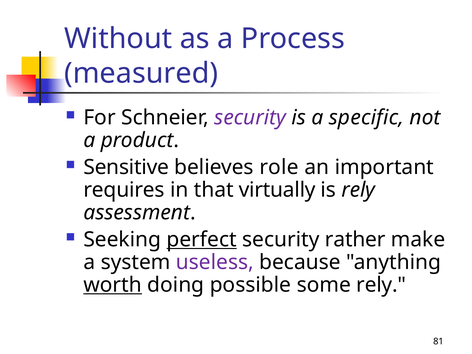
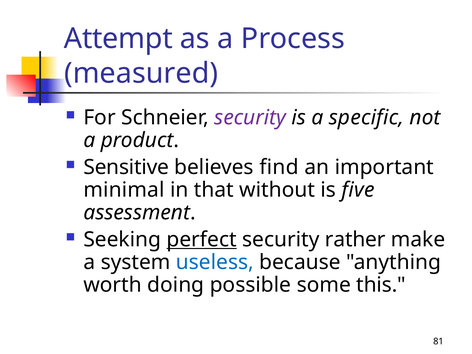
Without: Without -> Attempt (118, 39)
role: role -> find (279, 167)
requires: requires -> minimal (124, 190)
virtually: virtually -> without (277, 190)
is rely: rely -> five (358, 190)
useless colour: purple -> blue (215, 262)
worth underline: present -> none (113, 285)
some rely: rely -> this (381, 285)
